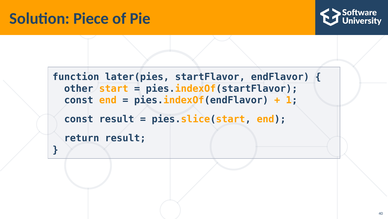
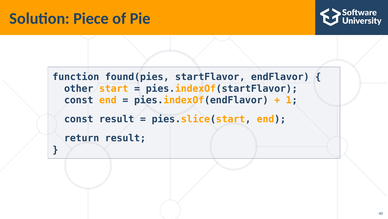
later(pies: later(pies -> found(pies (137, 77)
